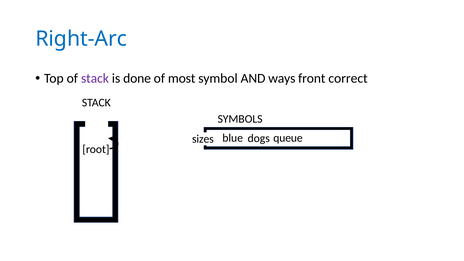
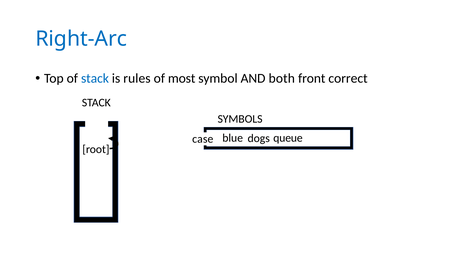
stack colour: purple -> blue (95, 78)
done: done -> rules (137, 78)
ways: ways -> both (282, 78)
sizes: sizes -> case (203, 139)
